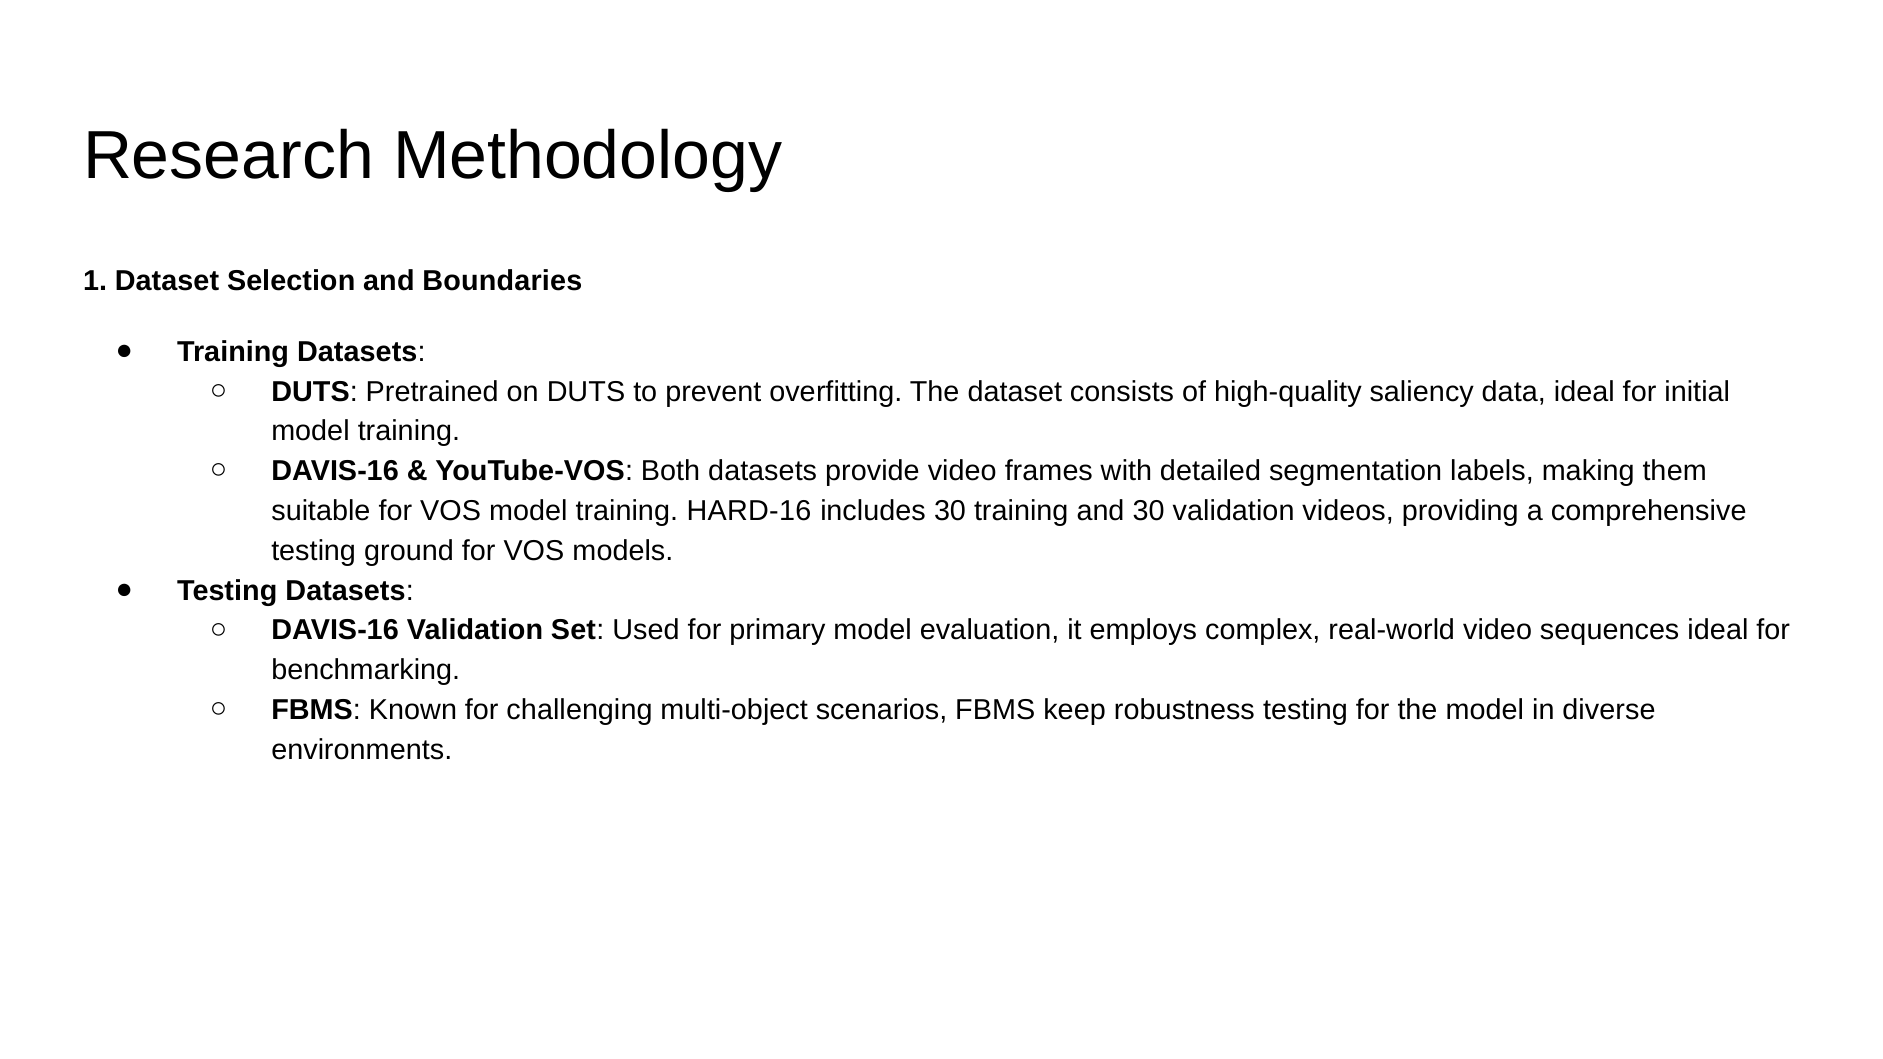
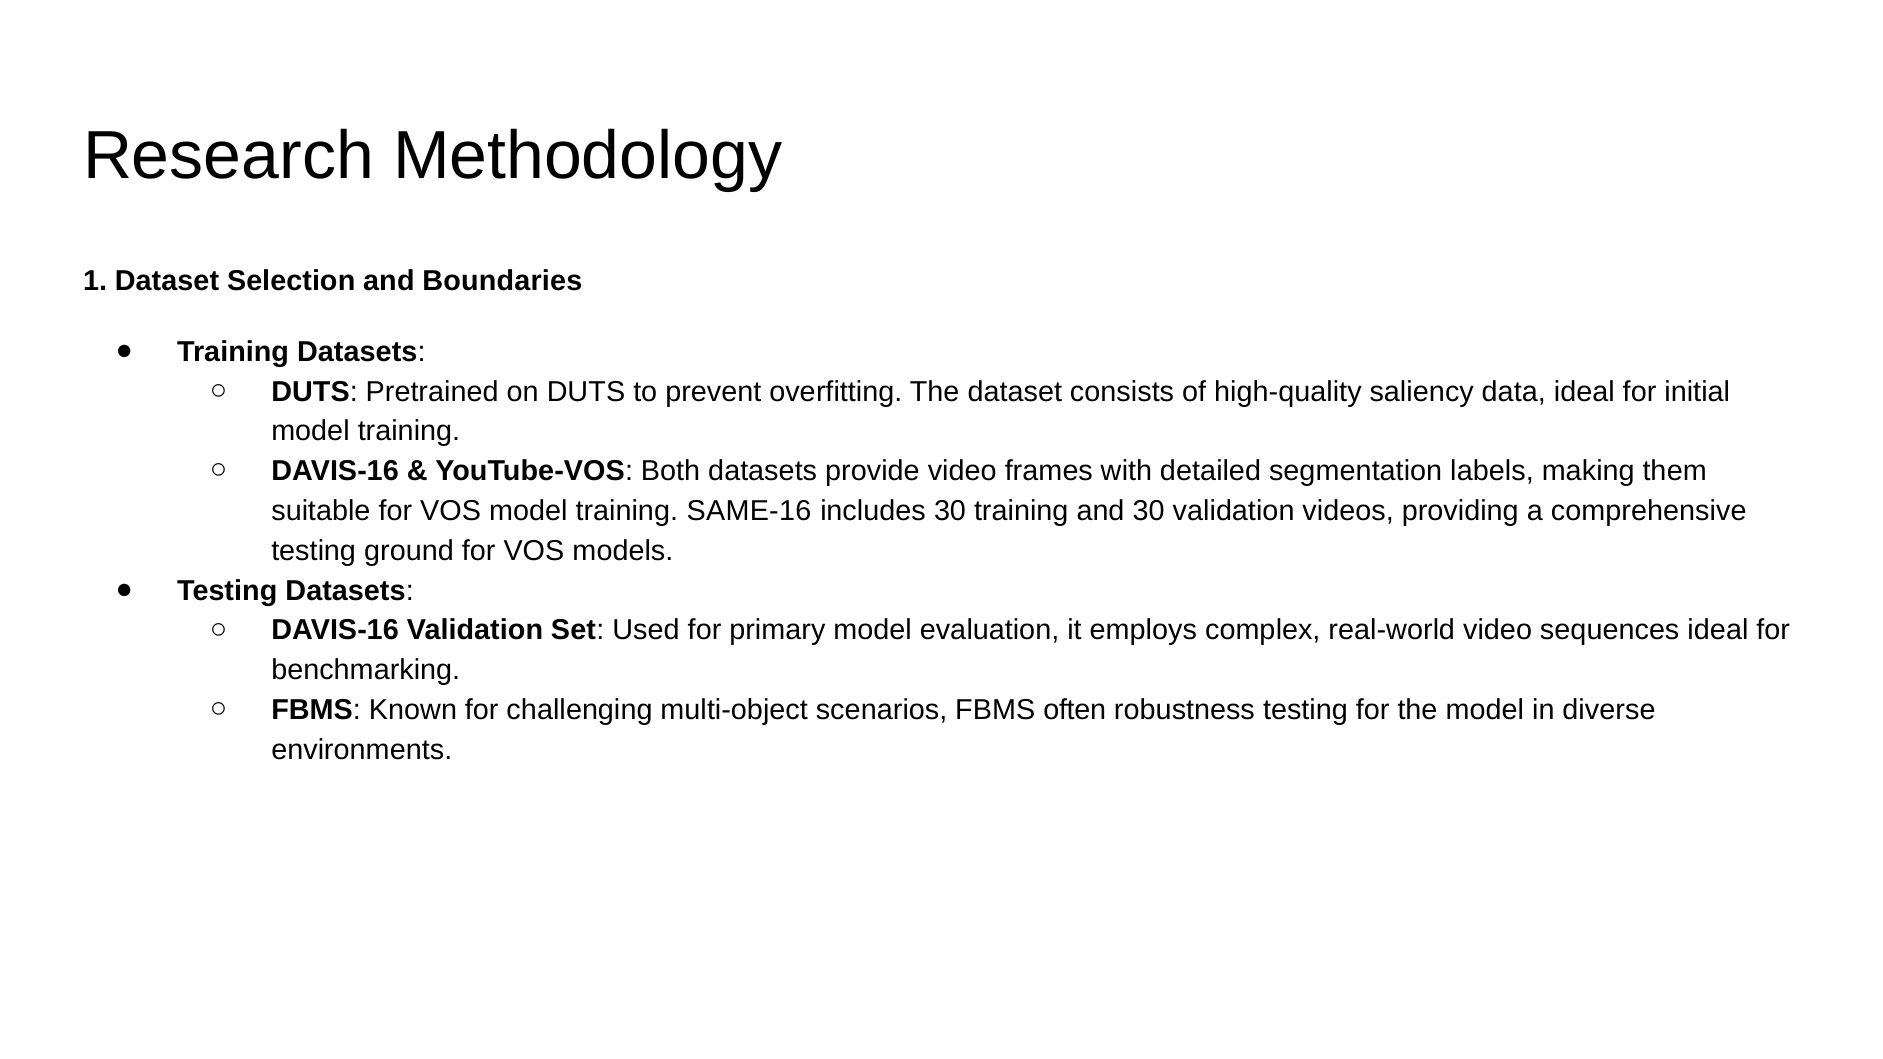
HARD-16: HARD-16 -> SAME-16 (749, 511)
keep: keep -> often (1075, 710)
